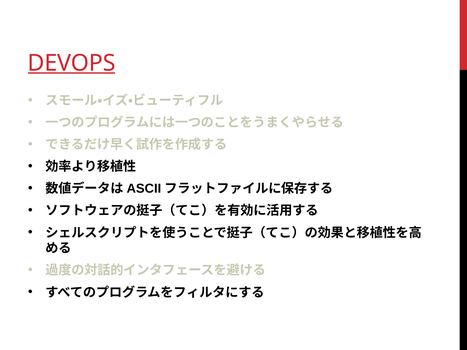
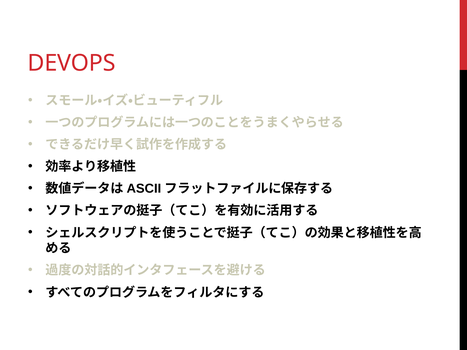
DEVOPS underline: present -> none (72, 63)
